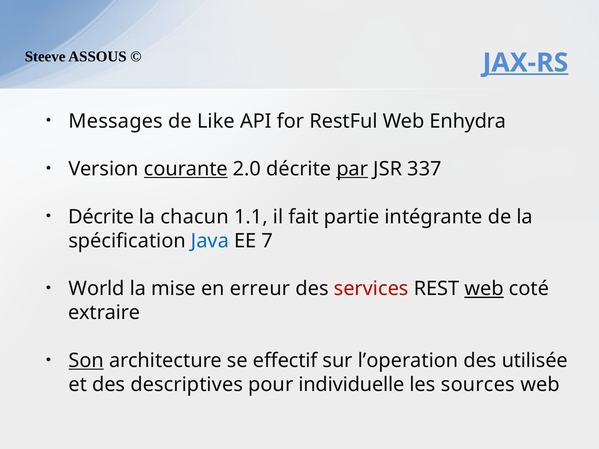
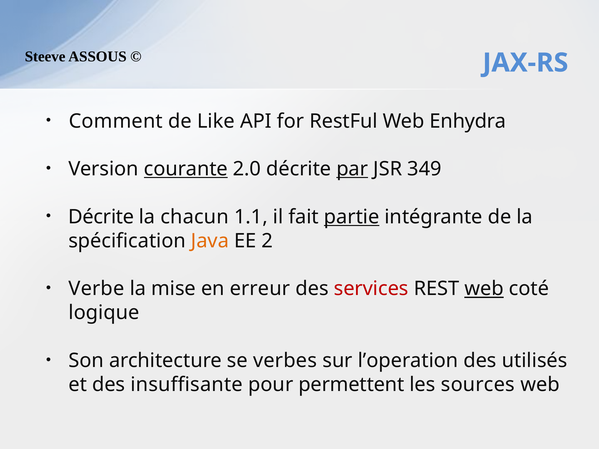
JAX-RS underline: present -> none (525, 63)
Messages: Messages -> Comment (116, 121)
337: 337 -> 349 (424, 169)
partie underline: none -> present (352, 217)
Java colour: blue -> orange (210, 241)
7: 7 -> 2 (267, 241)
World: World -> Verbe (96, 289)
extraire: extraire -> logique (104, 313)
Son underline: present -> none (86, 361)
effectif: effectif -> verbes (285, 361)
utilisée: utilisée -> utilisés (535, 361)
descriptives: descriptives -> insuffisante (187, 385)
individuelle: individuelle -> permettent (351, 385)
